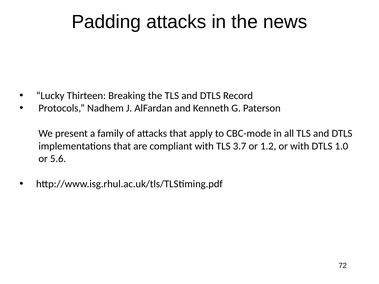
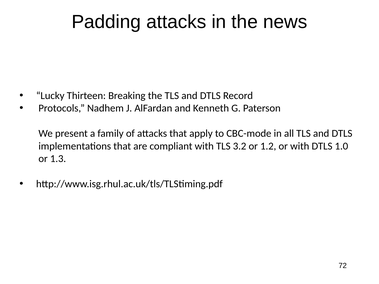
3.7: 3.7 -> 3.2 (240, 146)
5.6: 5.6 -> 1.3 (58, 159)
